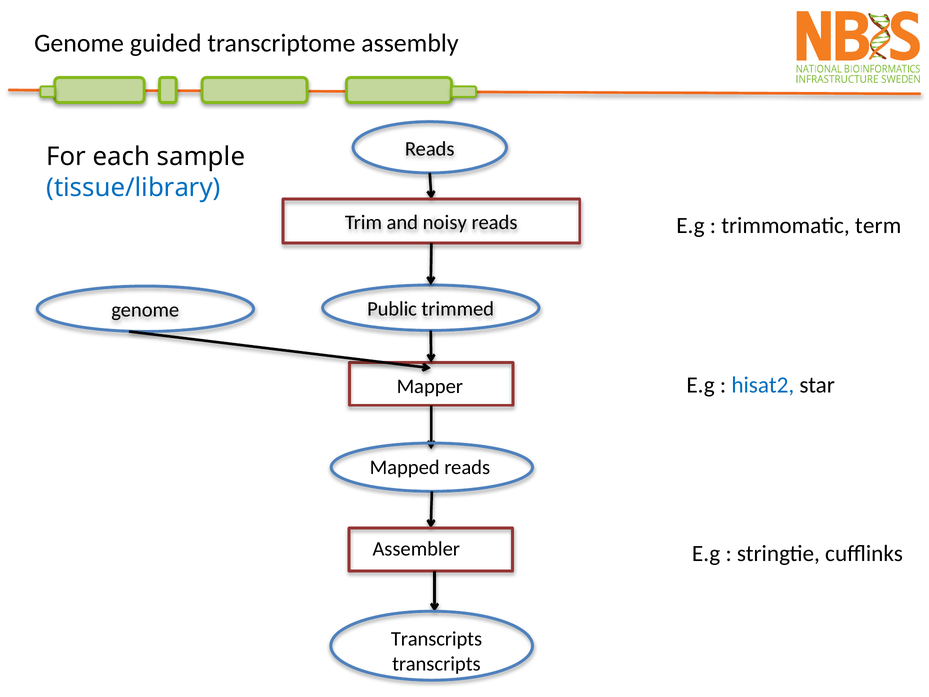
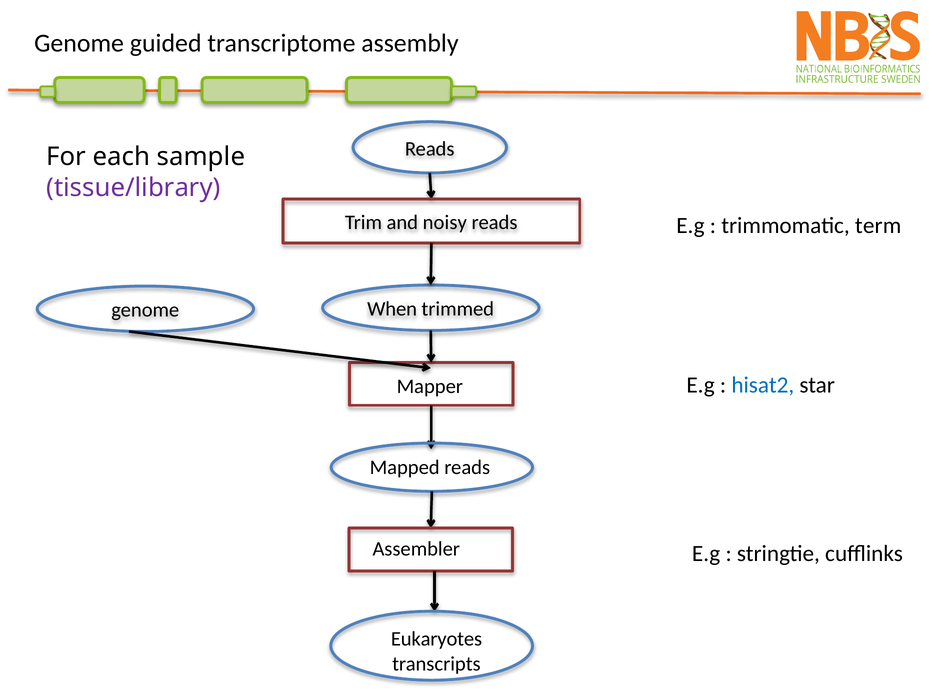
tissue/library colour: blue -> purple (133, 188)
Public: Public -> When (392, 309)
Transcripts: Transcripts -> Eukaryotes (436, 639)
